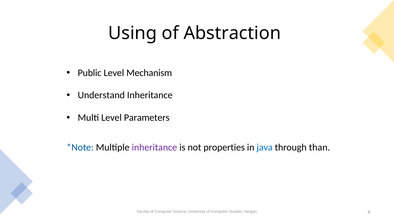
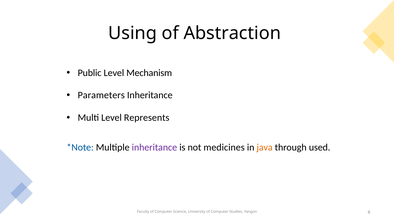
Understand: Understand -> Parameters (101, 95)
Parameters: Parameters -> Represents (147, 117)
properties: properties -> medicines (224, 147)
java colour: blue -> orange (265, 147)
than: than -> used (320, 147)
